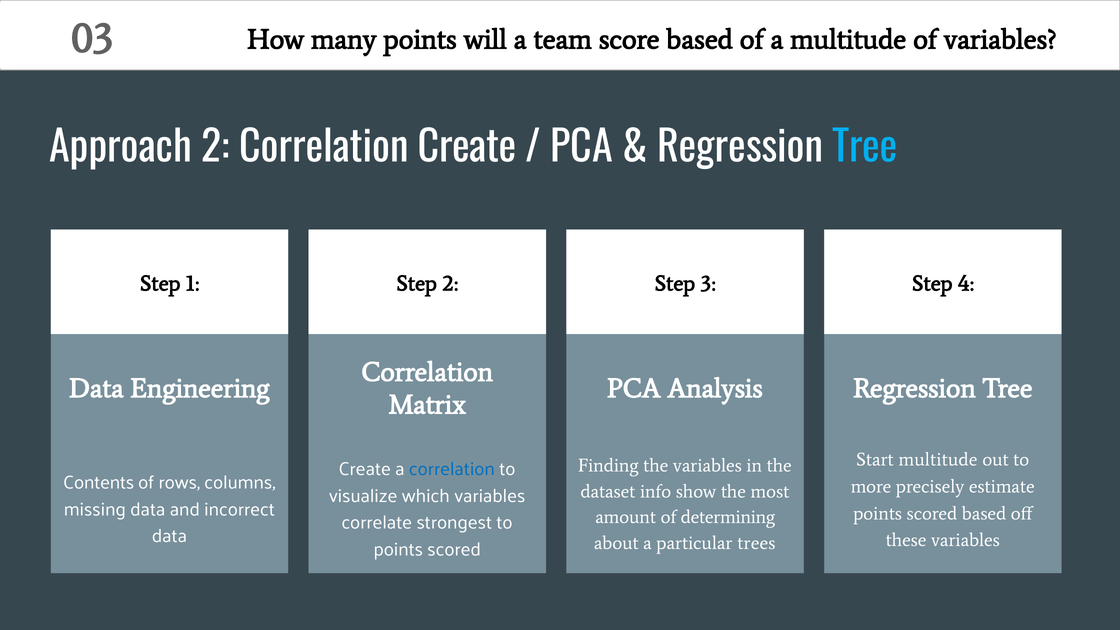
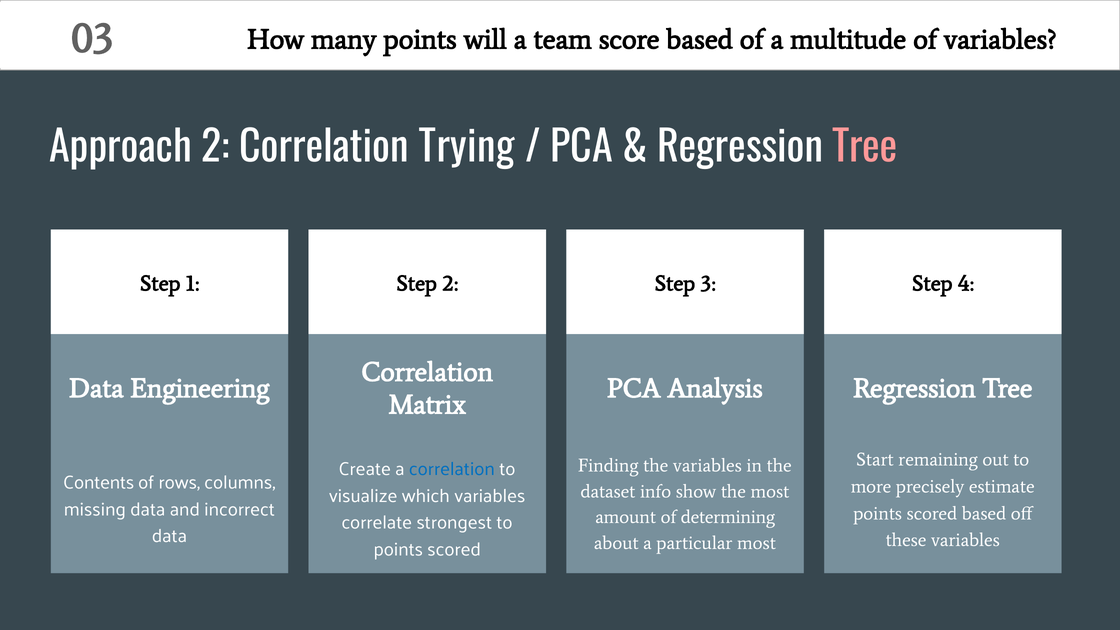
Correlation Create: Create -> Trying (467, 148)
Tree colour: light blue -> pink (865, 148)
Start multitude: multitude -> remaining (938, 460)
particular trees: trees -> most (756, 543)
